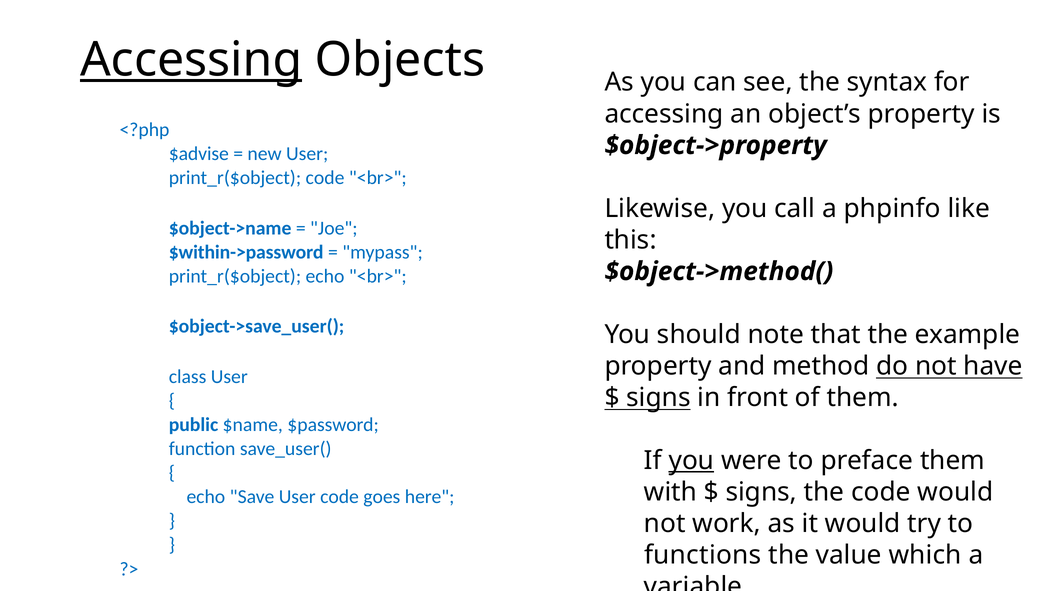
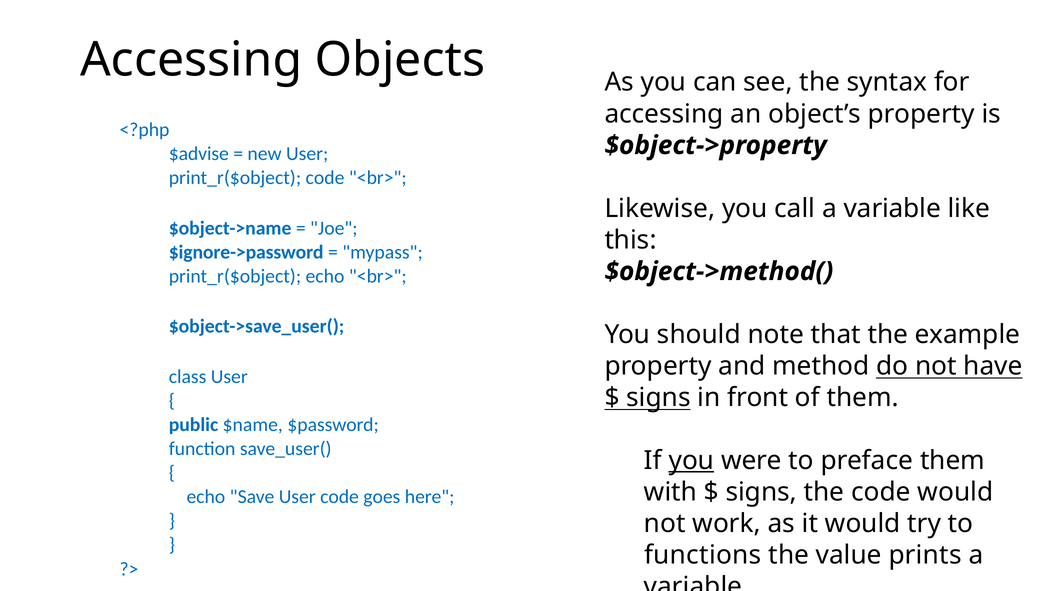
Accessing underline: present -> none (191, 60)
call a phpinfo: phpinfo -> variable (892, 208)
$within->password: $within->password -> $ignore->password (246, 252)
which: which -> prints (925, 555)
